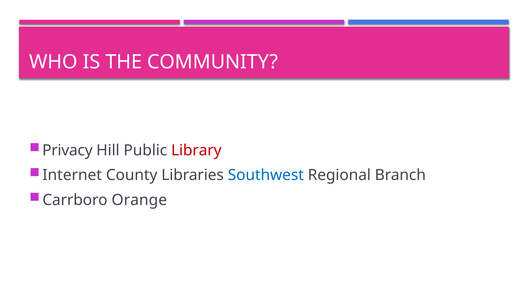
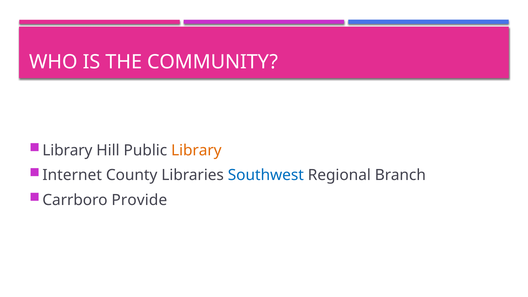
Privacy: Privacy -> Library (67, 150)
Library colour: red -> orange (196, 150)
Orange: Orange -> Provide (139, 200)
